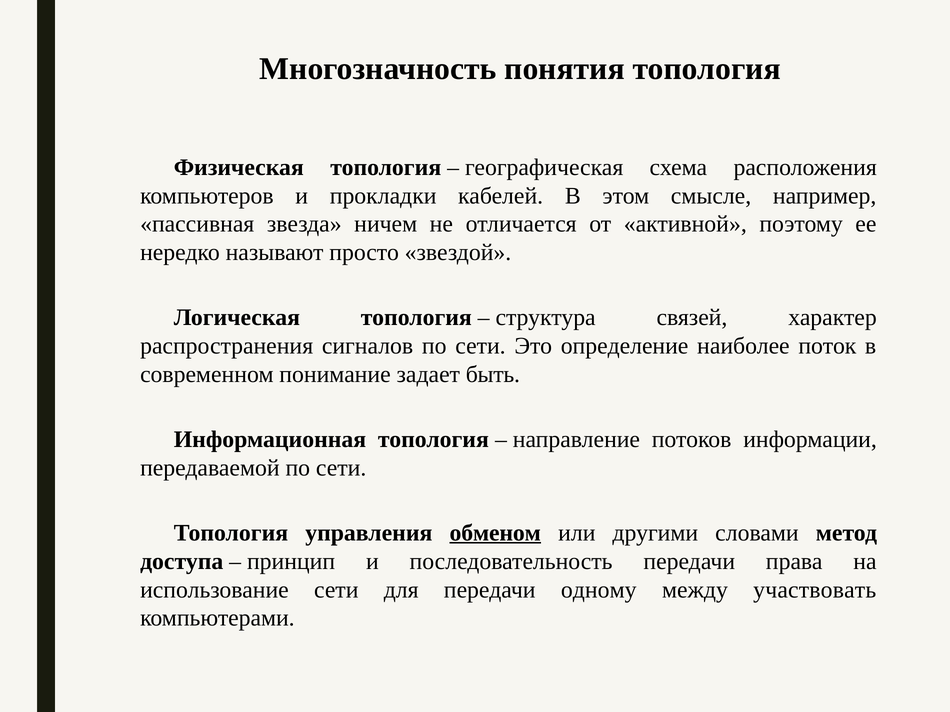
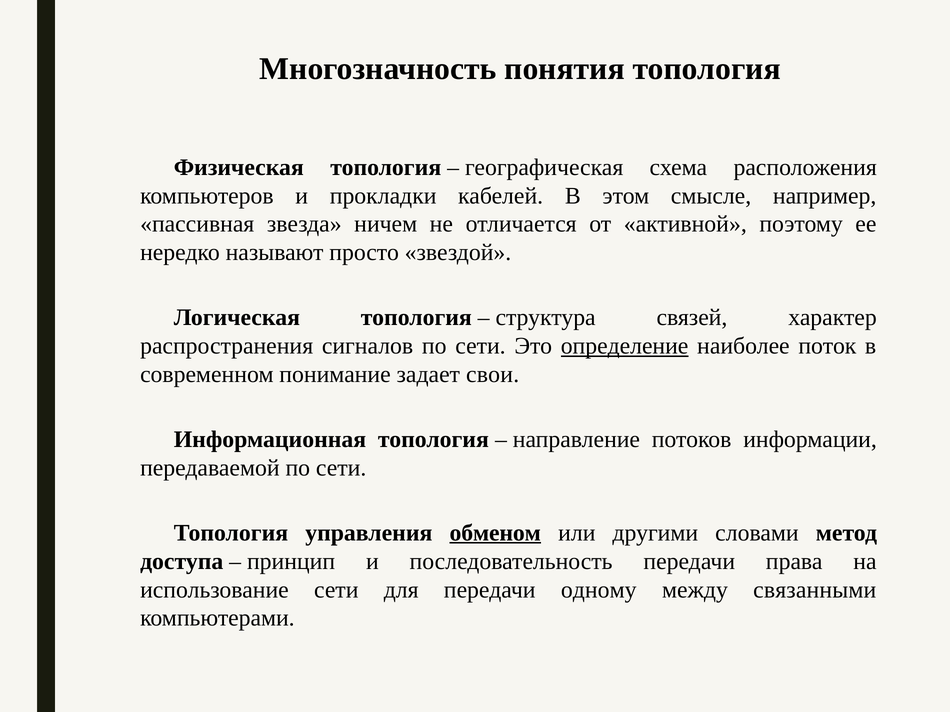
определение underline: none -> present (625, 346)
быть: быть -> свои (493, 375)
участвовать: участвовать -> связанными (815, 590)
